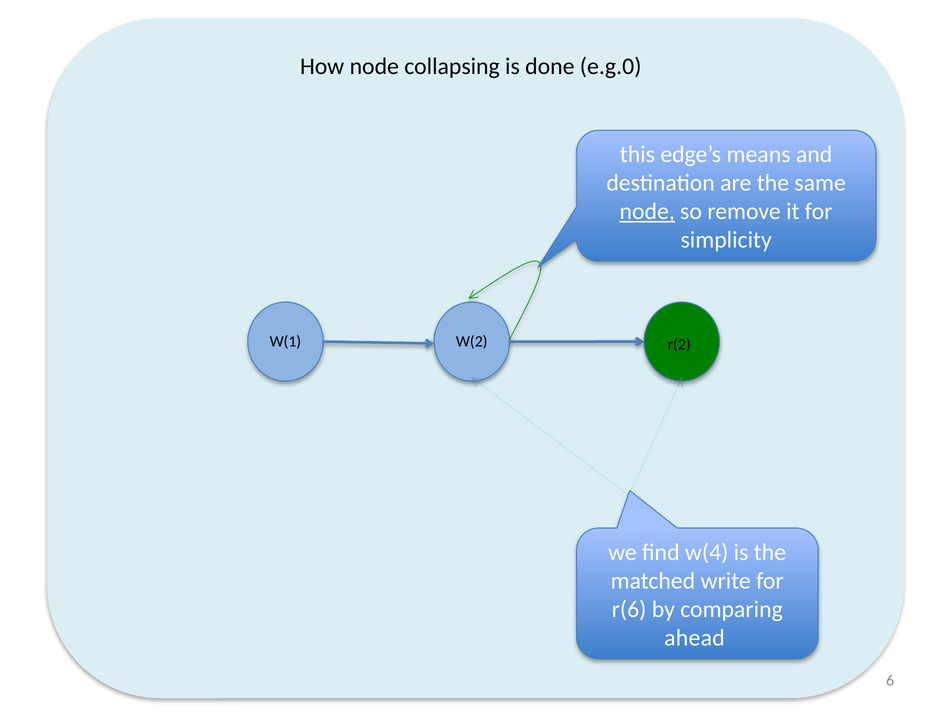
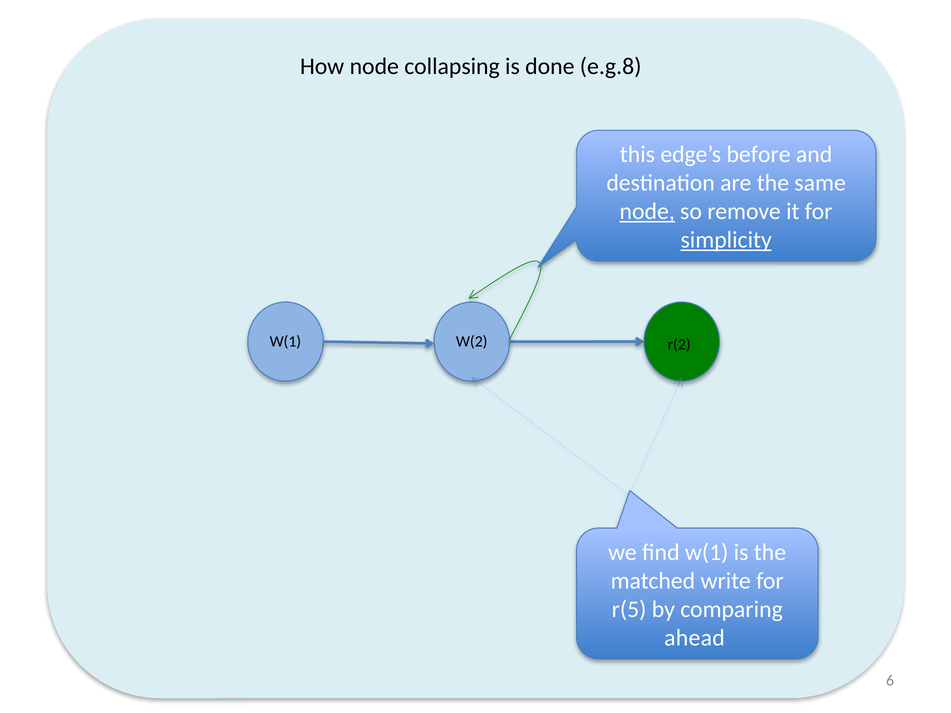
e.g.0: e.g.0 -> e.g.8 (611, 66)
means: means -> before (759, 155)
simplicity underline: none -> present (726, 240)
find w(4: w(4 -> w(1 (707, 553)
r(6: r(6 -> r(5 (629, 610)
